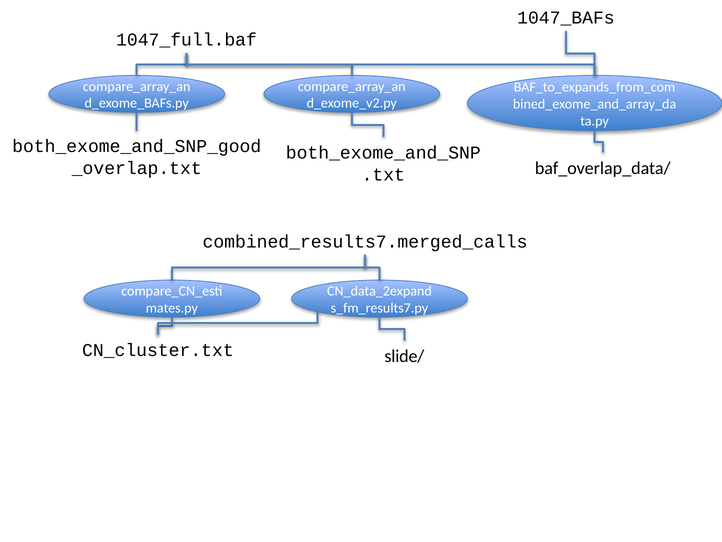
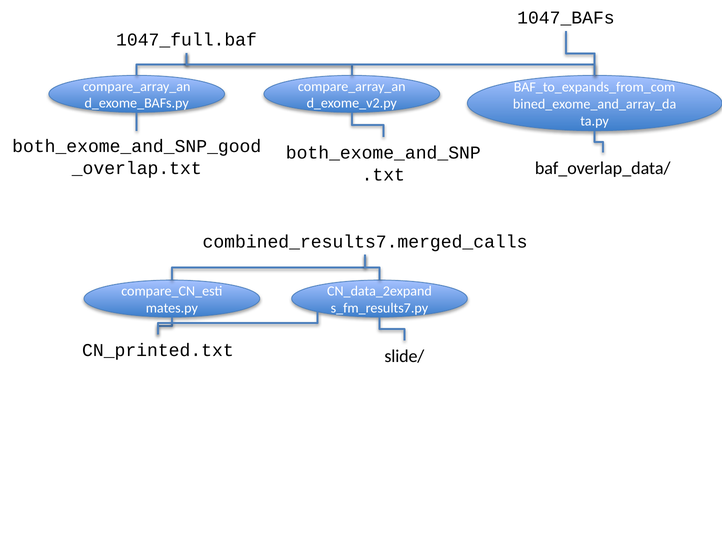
CN_cluster.txt: CN_cluster.txt -> CN_printed.txt (158, 350)
